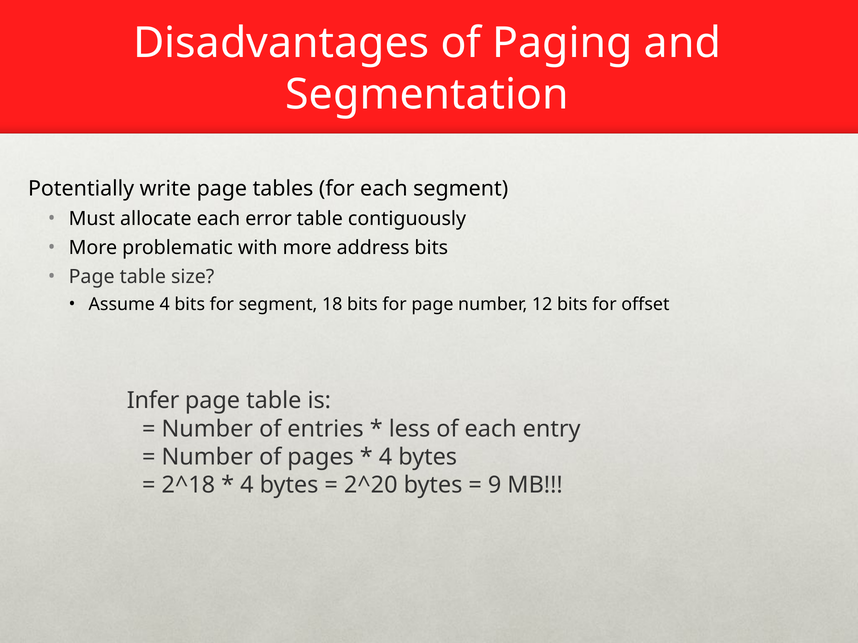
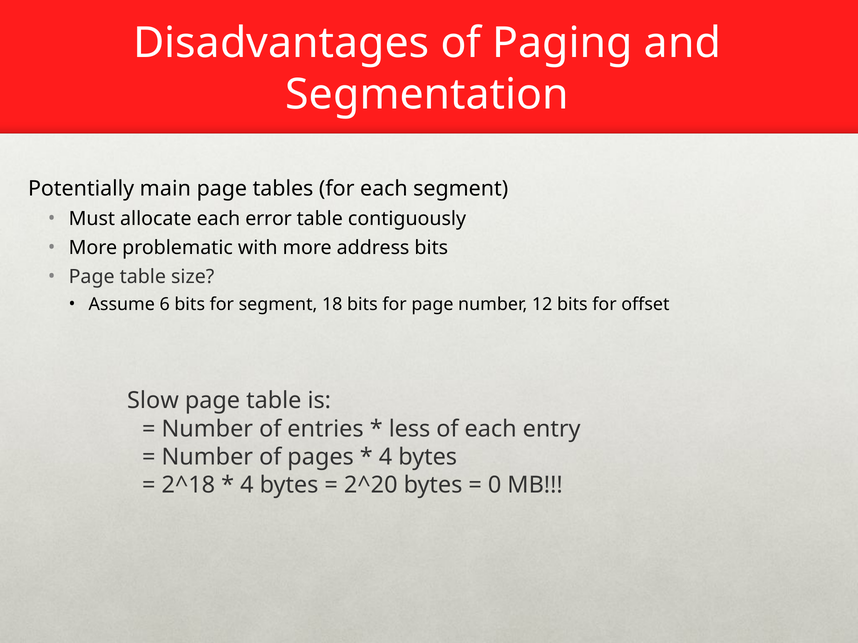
write: write -> main (165, 189)
Assume 4: 4 -> 6 (165, 305)
Infer: Infer -> Slow (153, 401)
9: 9 -> 0 (495, 485)
